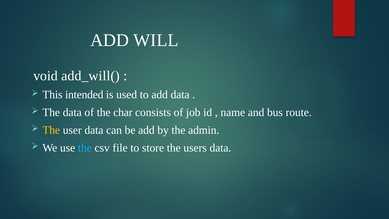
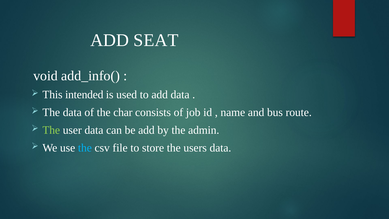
WILL: WILL -> SEAT (156, 40)
add_will(: add_will( -> add_info( (91, 76)
The colour: yellow -> light green (51, 130)
